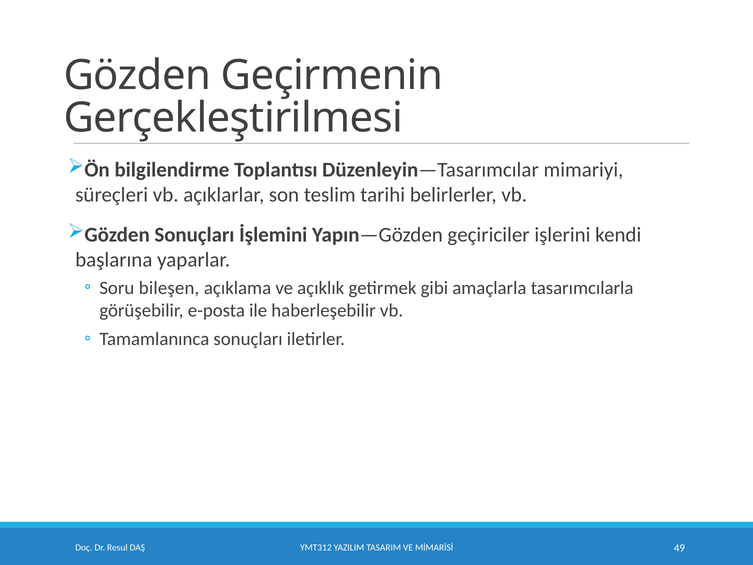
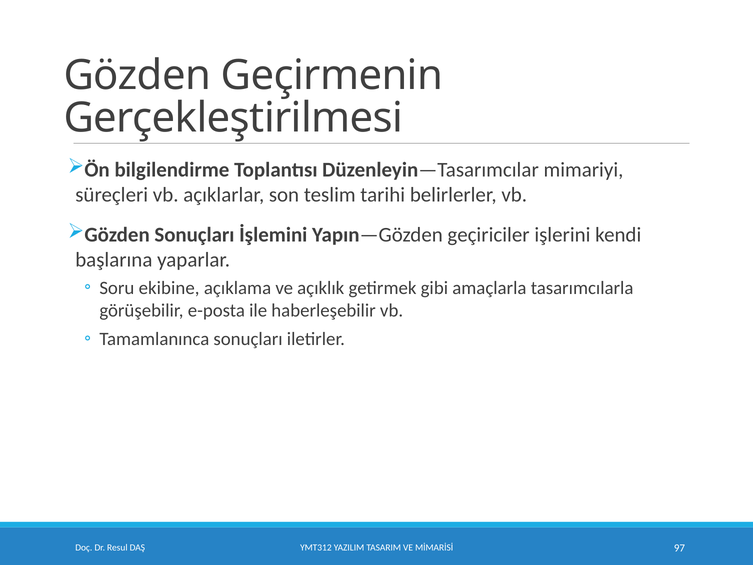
bileşen: bileşen -> ekibine (169, 288)
49: 49 -> 97 (679, 548)
